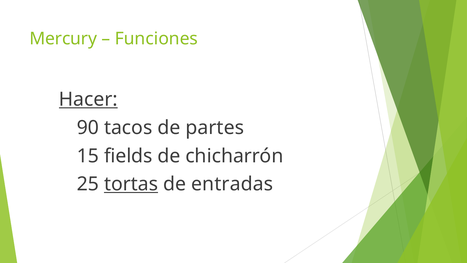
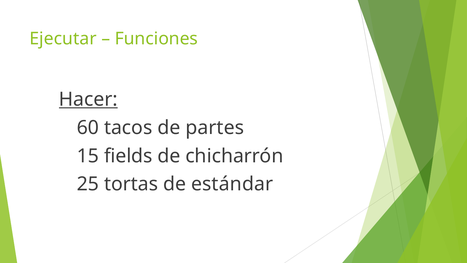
Mercury: Mercury -> Ejecutar (63, 39)
90: 90 -> 60 (88, 128)
tortas underline: present -> none (131, 184)
entradas: entradas -> estándar (232, 184)
